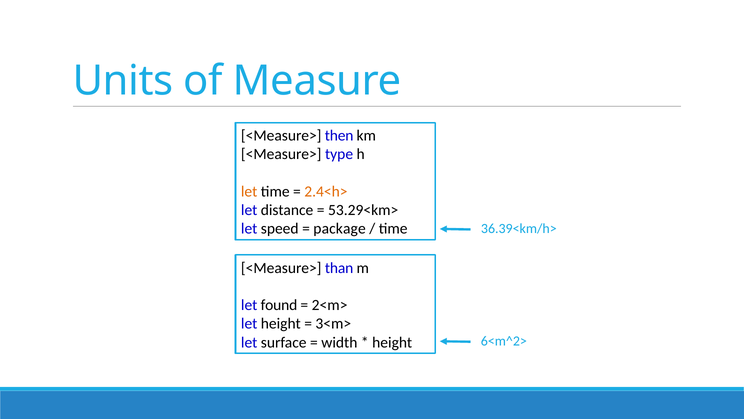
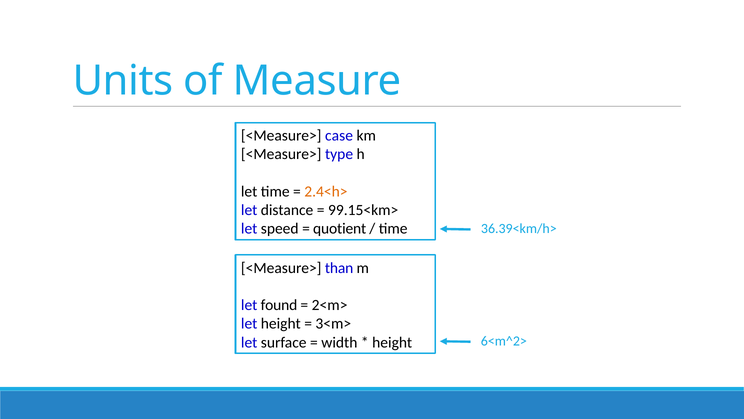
then: then -> case (339, 136)
let colour: orange -> black (249, 191)
53.29<km>: 53.29<km> -> 99.15<km> (363, 210)
package: package -> quotient (340, 229)
